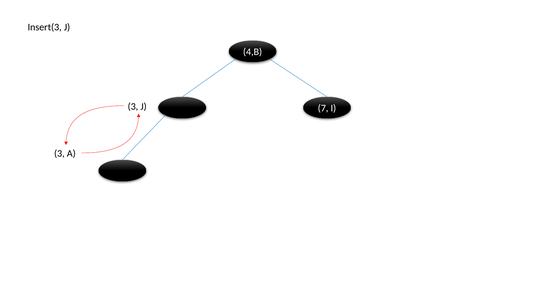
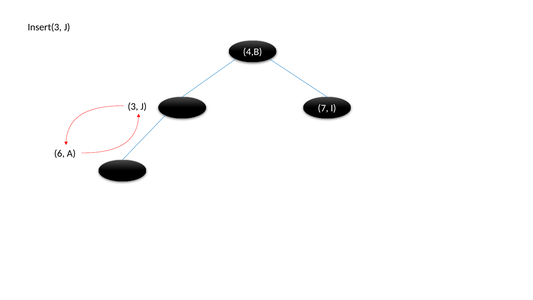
3: 3 -> 6 (59, 154)
